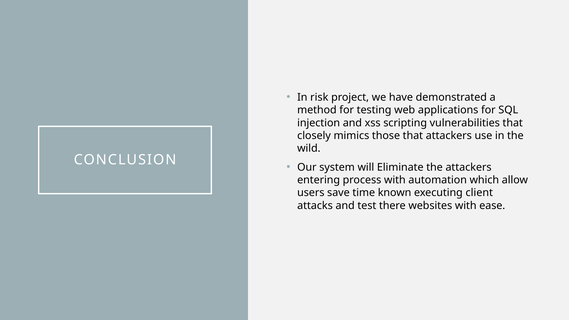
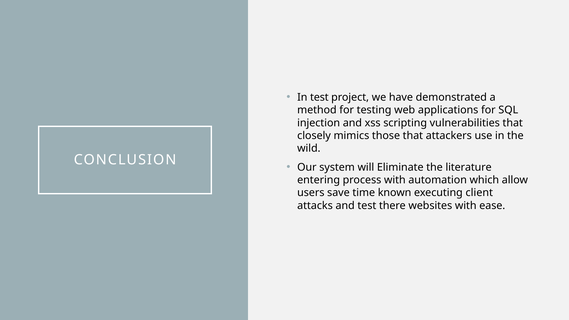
In risk: risk -> test (319, 97)
the attackers: attackers -> literature (469, 167)
